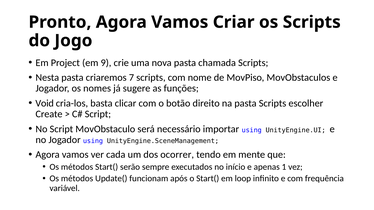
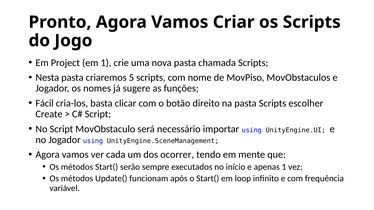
em 9: 9 -> 1 (106, 63)
7: 7 -> 5 (131, 78)
Void: Void -> Fácil (45, 103)
